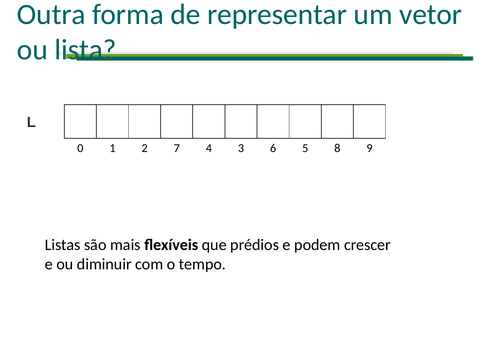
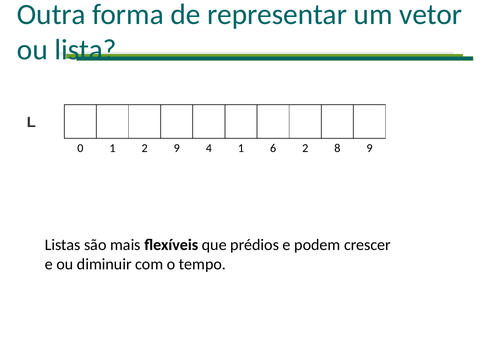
2 7: 7 -> 9 (177, 148)
4 3: 3 -> 1 (241, 148)
6 5: 5 -> 2 (305, 148)
